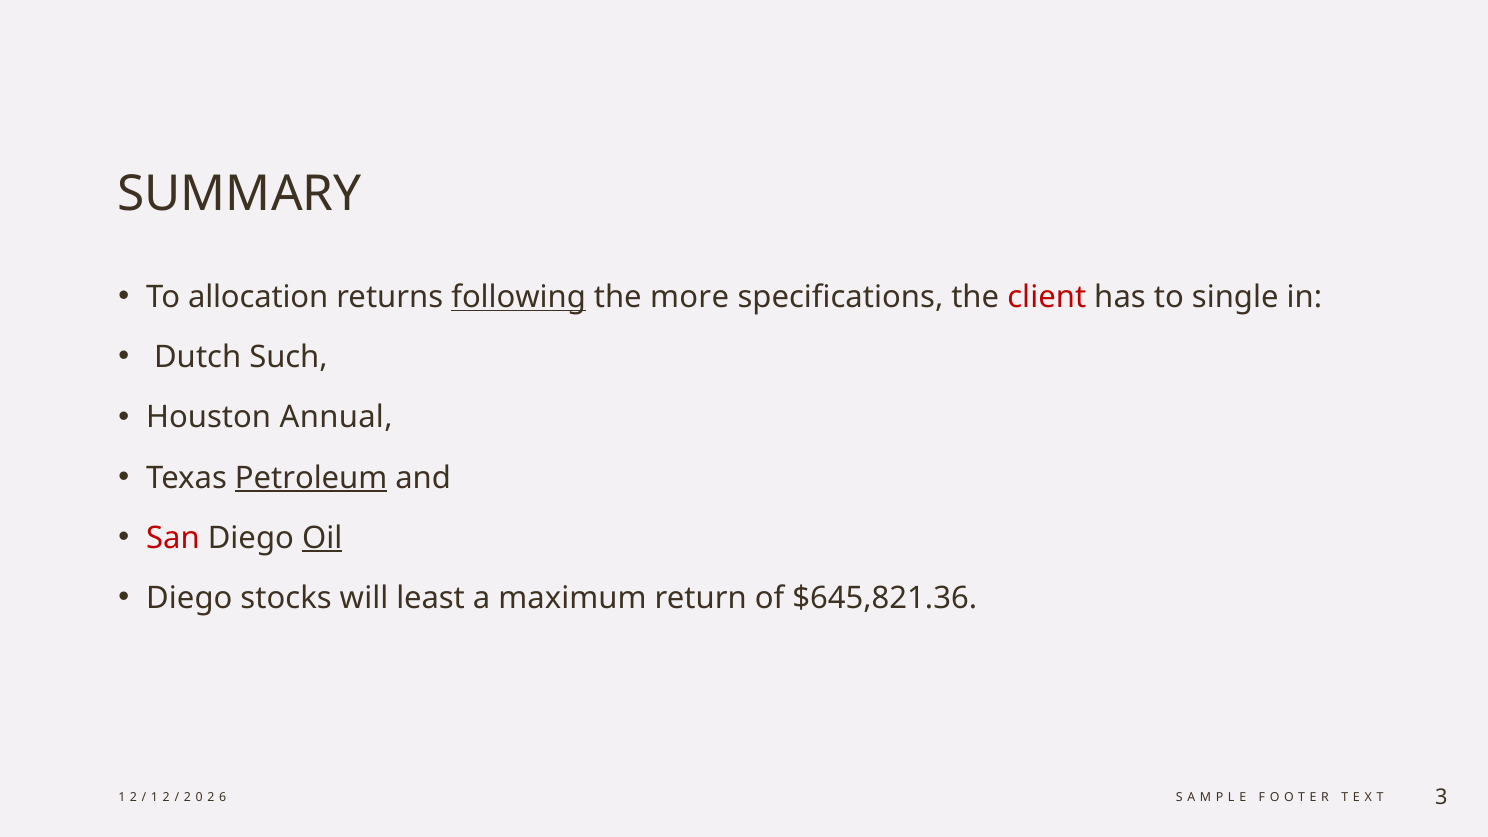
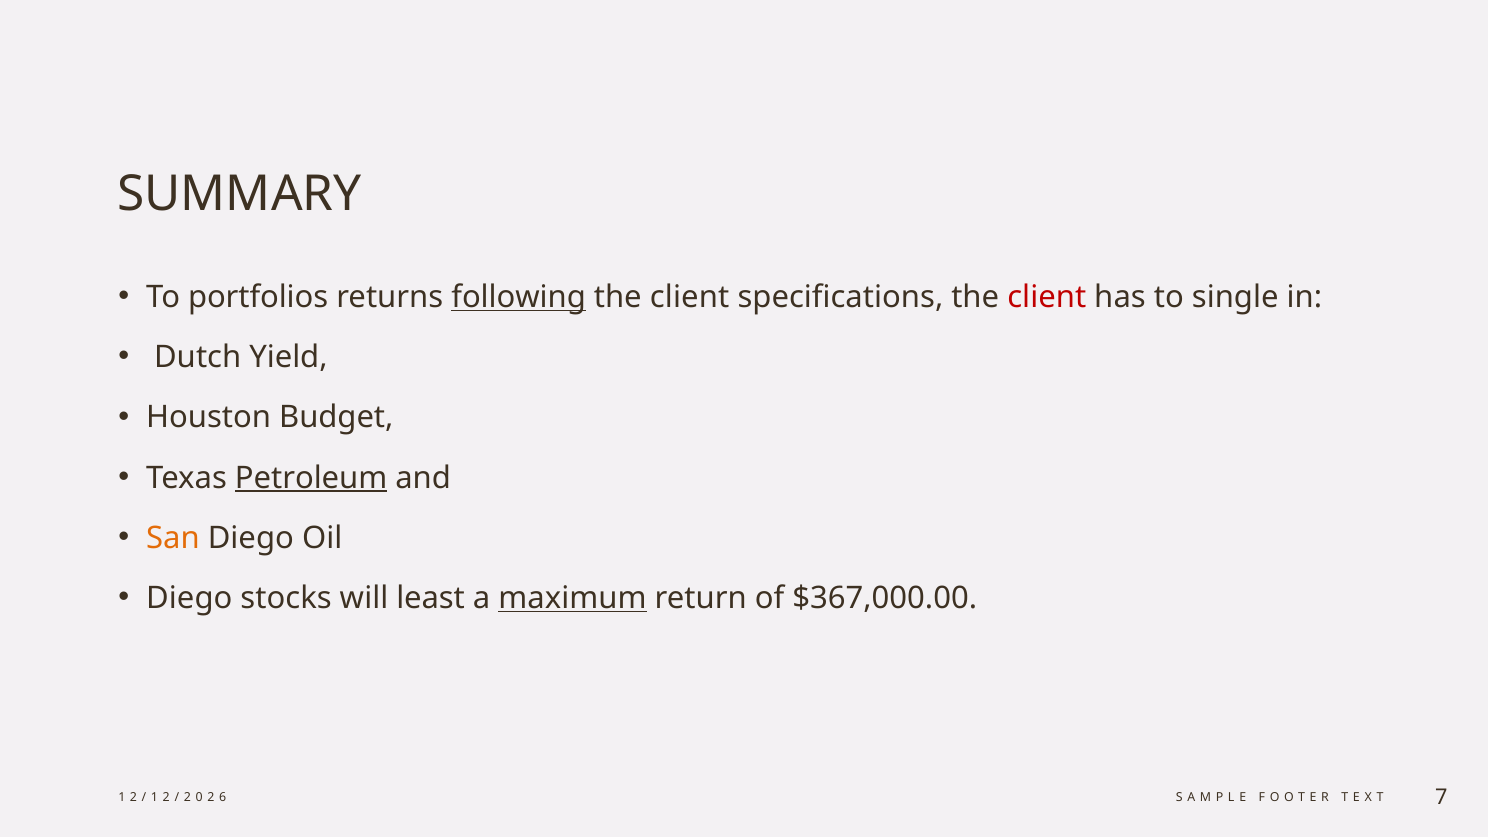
allocation: allocation -> portfolios (258, 297)
more: more -> client (690, 297)
Such: Such -> Yield (288, 357)
Annual: Annual -> Budget (336, 418)
San colour: red -> orange (173, 538)
Oil underline: present -> none (322, 538)
maximum underline: none -> present (572, 598)
$645,821.36: $645,821.36 -> $367,000.00 (885, 598)
3: 3 -> 7 (1441, 798)
